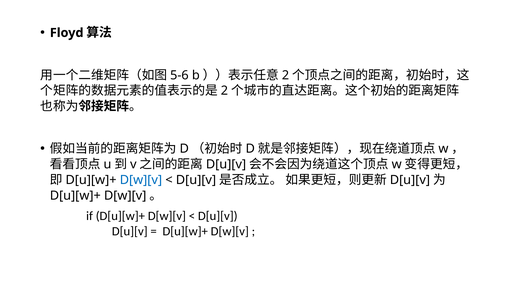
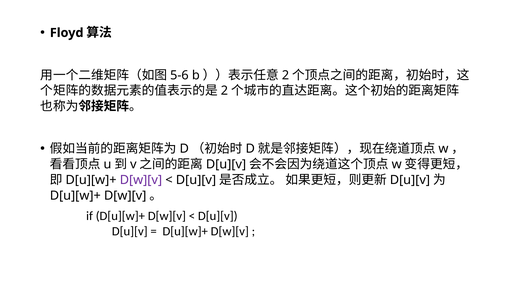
D[w][v colour: blue -> purple (141, 180)
